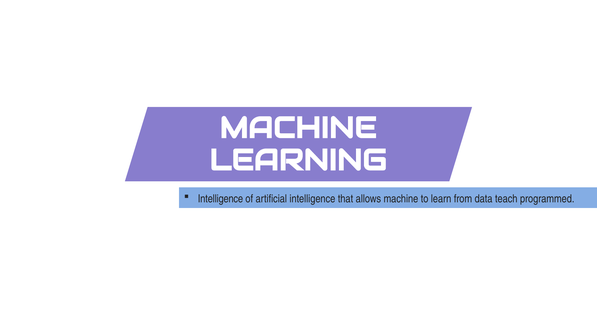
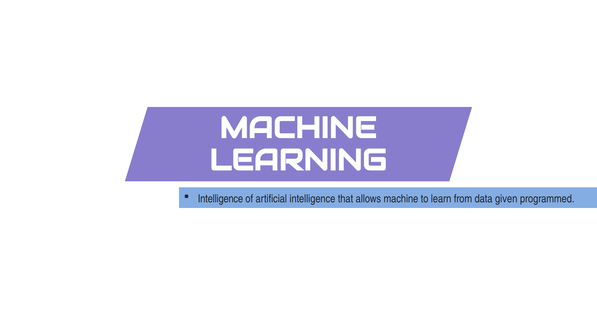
teach: teach -> given (506, 199)
